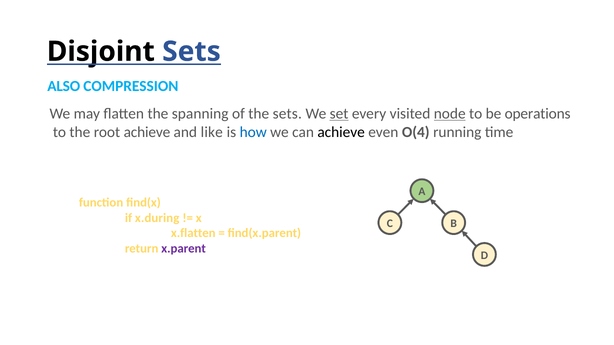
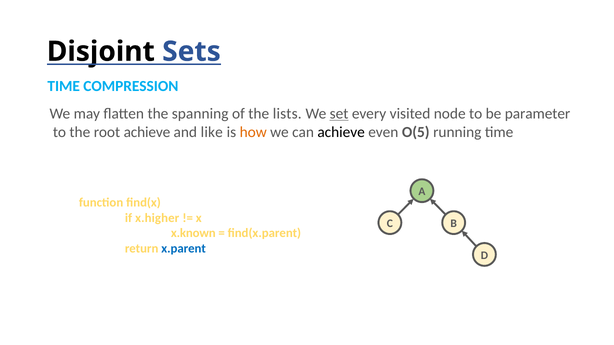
ALSO: ALSO -> TIME (64, 86)
the sets: sets -> lists (287, 114)
node underline: present -> none (450, 114)
operations: operations -> parameter (538, 114)
how colour: blue -> orange (253, 132)
O(4: O(4 -> O(5 (416, 132)
x.during: x.during -> x.higher (157, 218)
x.flatten: x.flatten -> x.known (193, 233)
x.parent colour: purple -> blue (184, 249)
